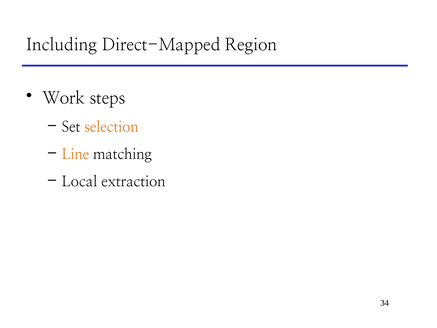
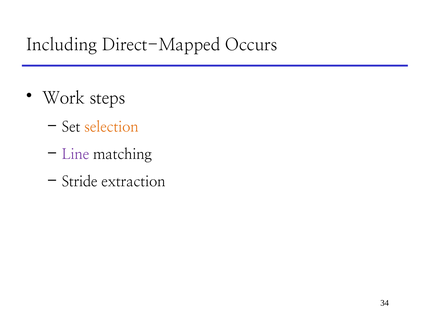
Region: Region -> Occurs (251, 45)
Line colour: orange -> purple (75, 154)
Local: Local -> Stride (80, 182)
